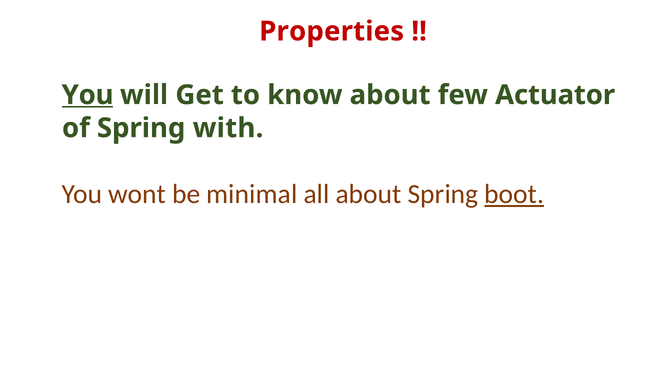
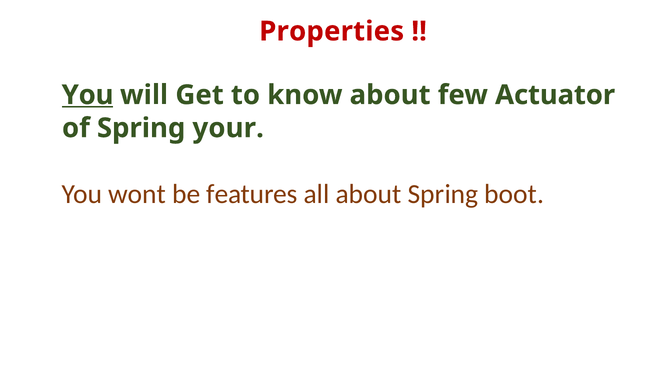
with: with -> your (228, 128)
minimal: minimal -> features (252, 194)
boot underline: present -> none (514, 194)
